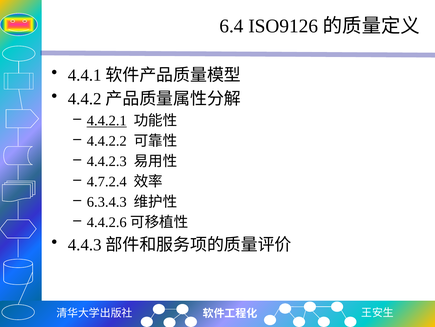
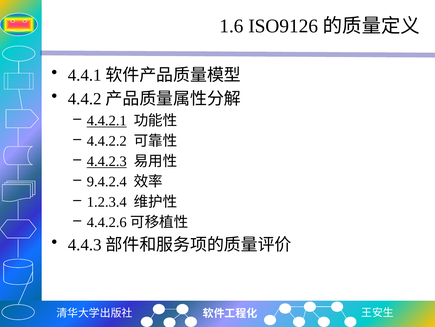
6.4: 6.4 -> 1.6 (232, 26)
4.4.2.3 underline: none -> present (107, 161)
4.7.2.4: 4.7.2.4 -> 9.4.2.4 (107, 181)
6.3.4.3: 6.3.4.3 -> 1.2.3.4 (107, 202)
